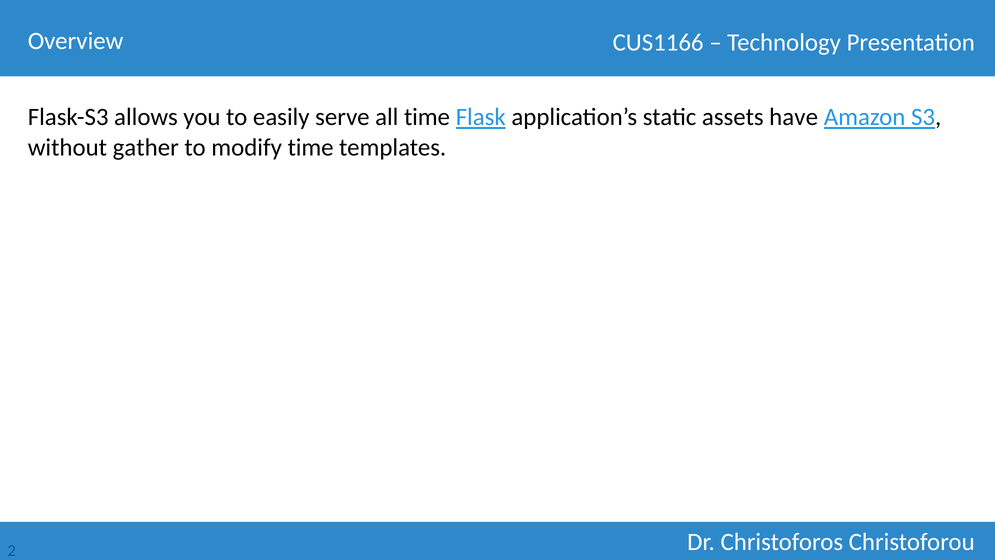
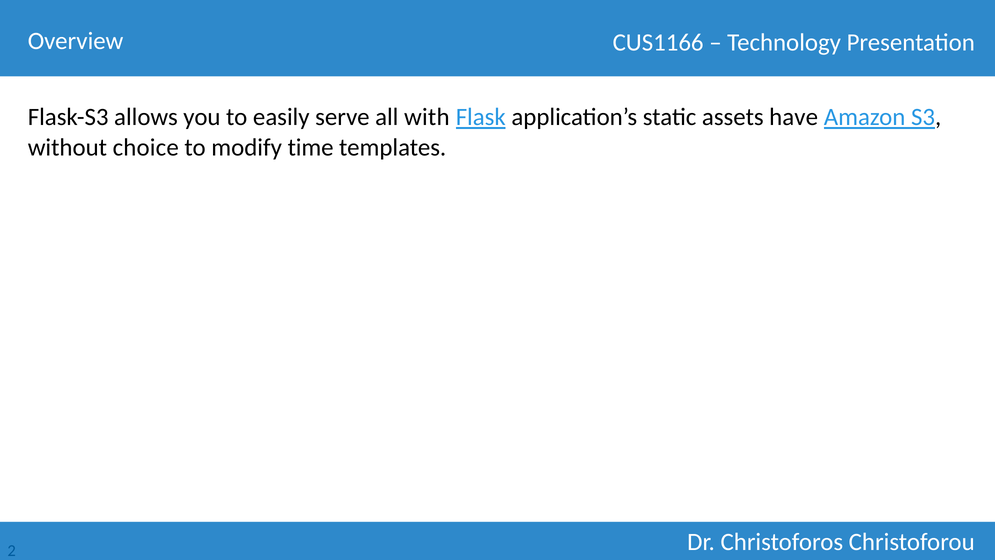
all time: time -> with (427, 117)
gather: gather -> choice (146, 148)
